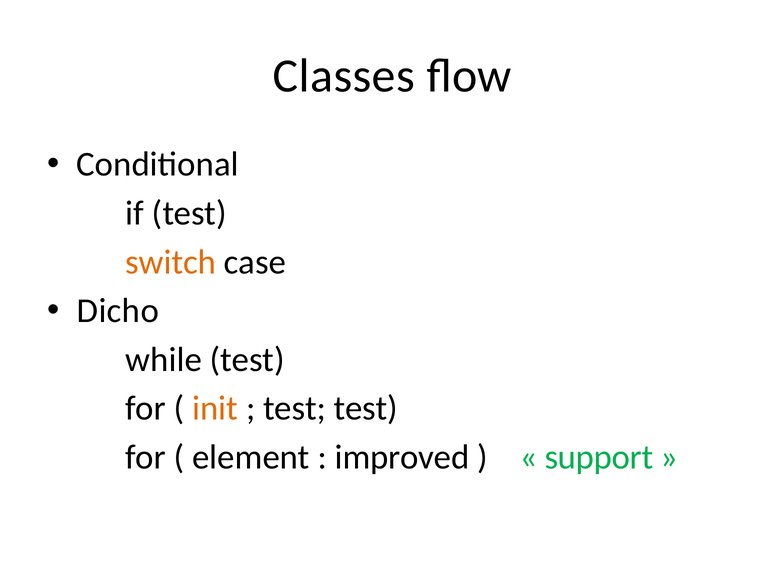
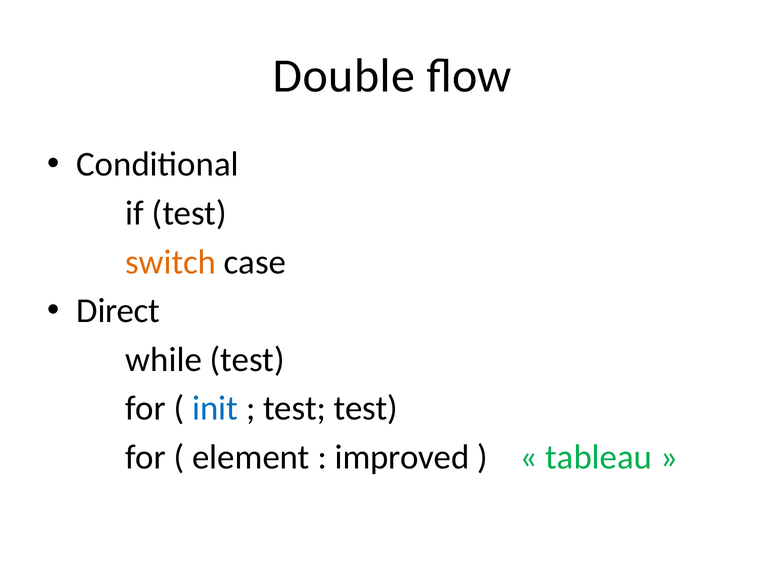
Classes: Classes -> Double (344, 76)
Dicho: Dicho -> Direct (118, 311)
init colour: orange -> blue (215, 408)
support: support -> tableau (599, 457)
